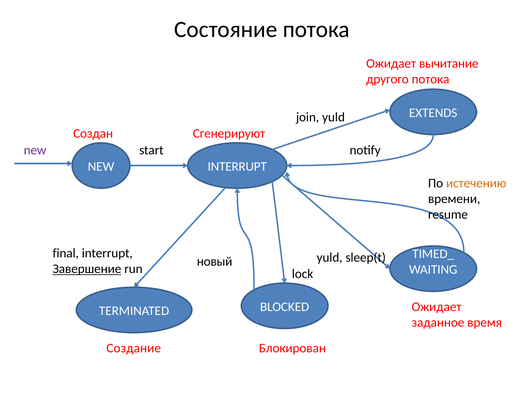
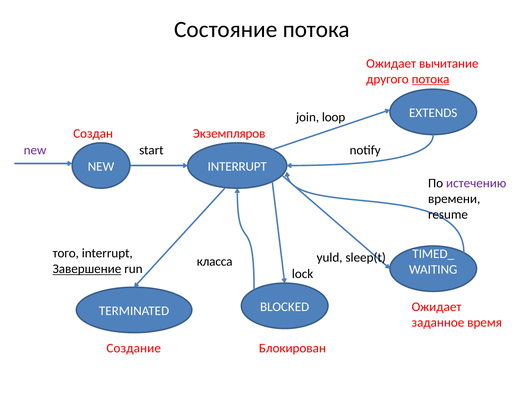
потока underline: none -> present (431, 79)
join yuld: yuld -> loop (334, 117)
Сгенерируют: Сгенерируют -> Экземпляров (229, 134)
истечению colour: orange -> purple (476, 183)
final: final -> того (66, 253)
новый: новый -> класса (215, 261)
